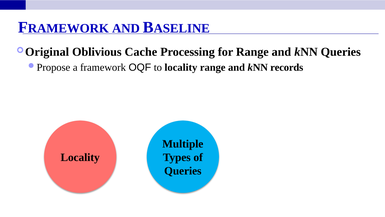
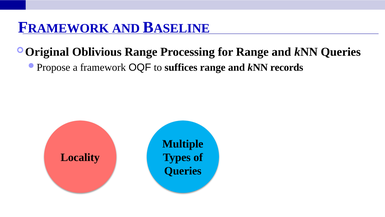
Oblivious Cache: Cache -> Range (141, 52)
to locality: locality -> suffices (181, 67)
